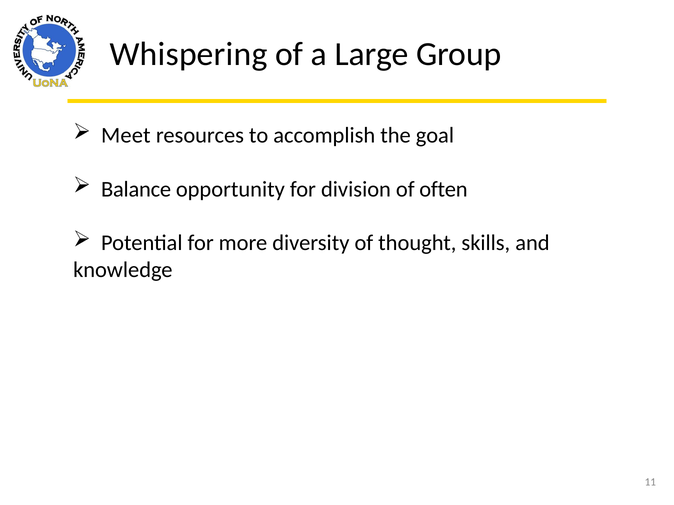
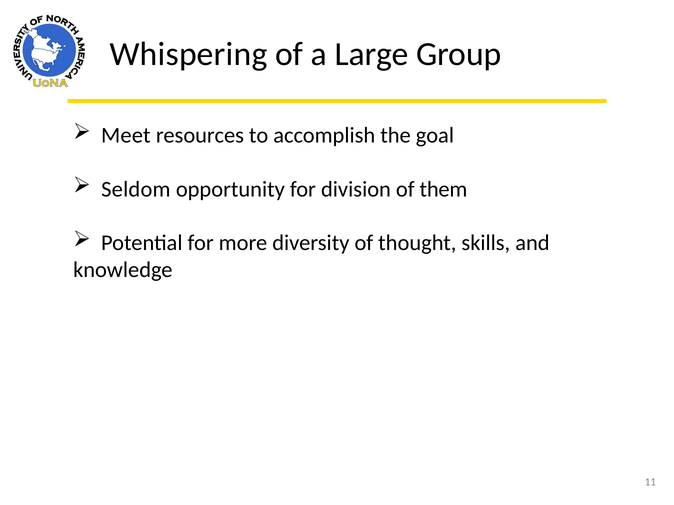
Balance: Balance -> Seldom (136, 189)
often: often -> them (443, 189)
